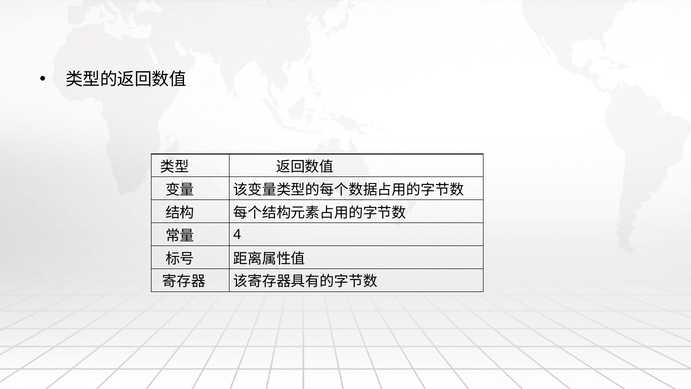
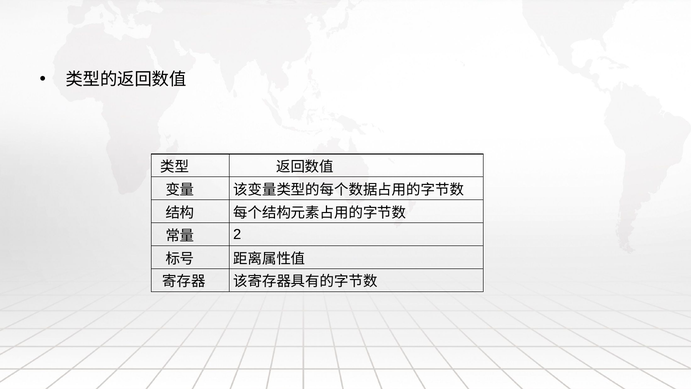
4: 4 -> 2 (237, 234)
